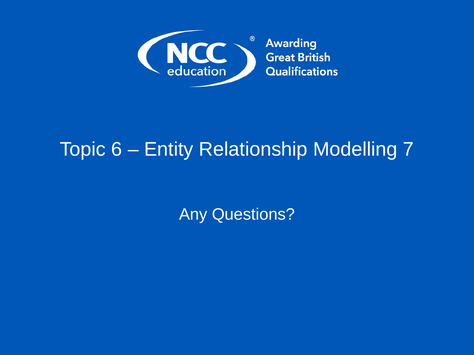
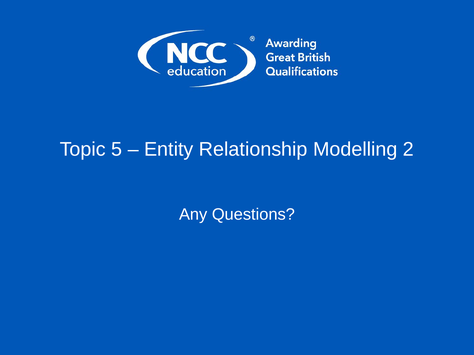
6: 6 -> 5 (117, 149)
7: 7 -> 2 (408, 149)
